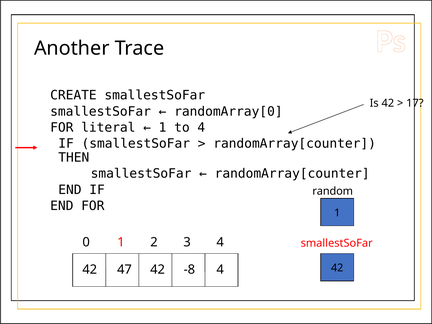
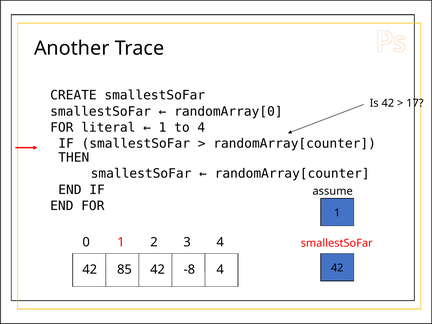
random: random -> assume (333, 191)
47: 47 -> 85 (125, 270)
